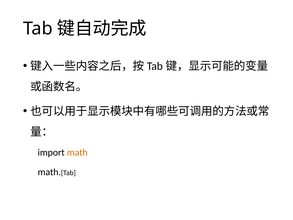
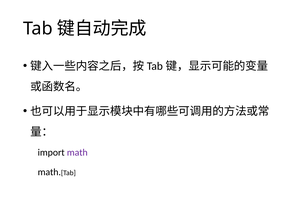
math colour: orange -> purple (77, 152)
